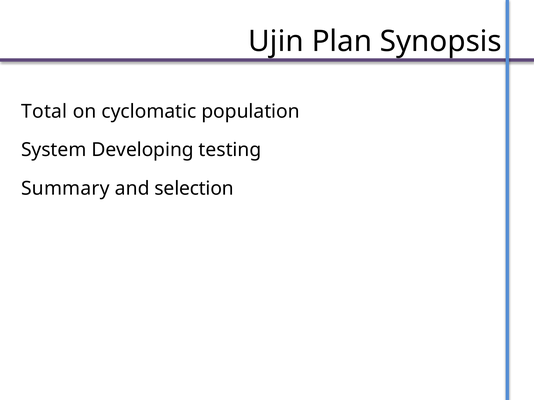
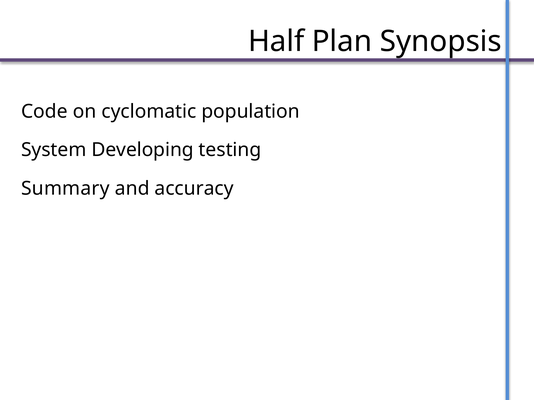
Ujin: Ujin -> Half (276, 42)
Total: Total -> Code (44, 112)
selection: selection -> accuracy (194, 189)
